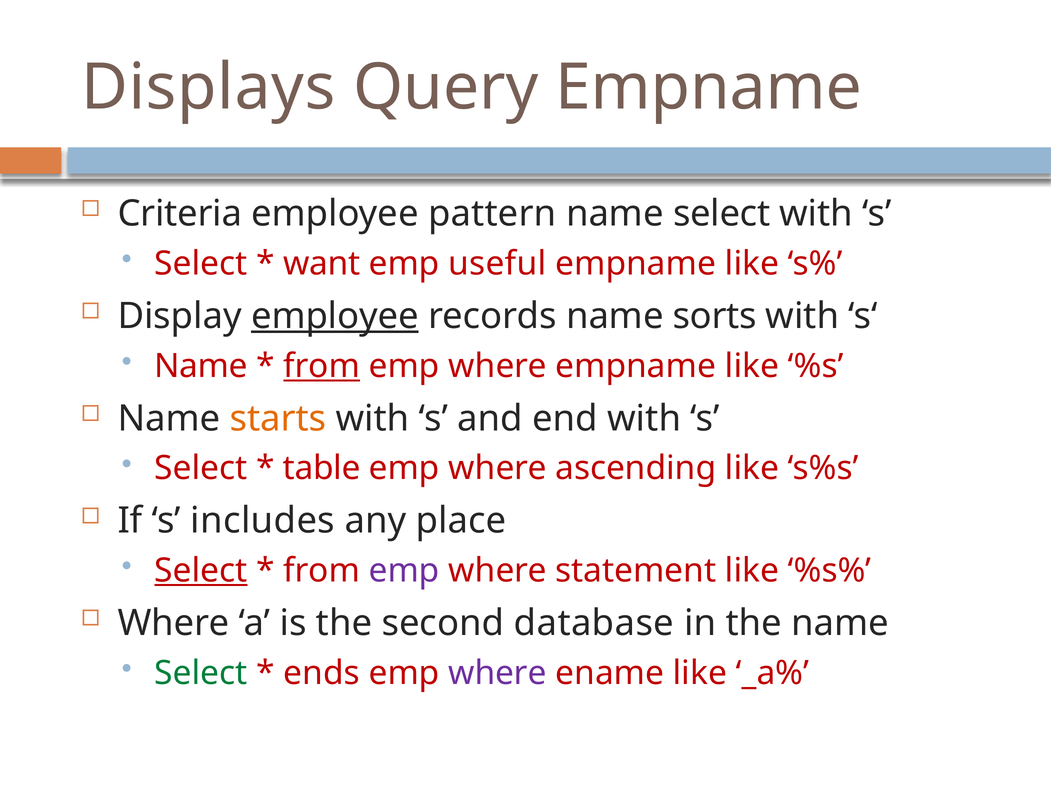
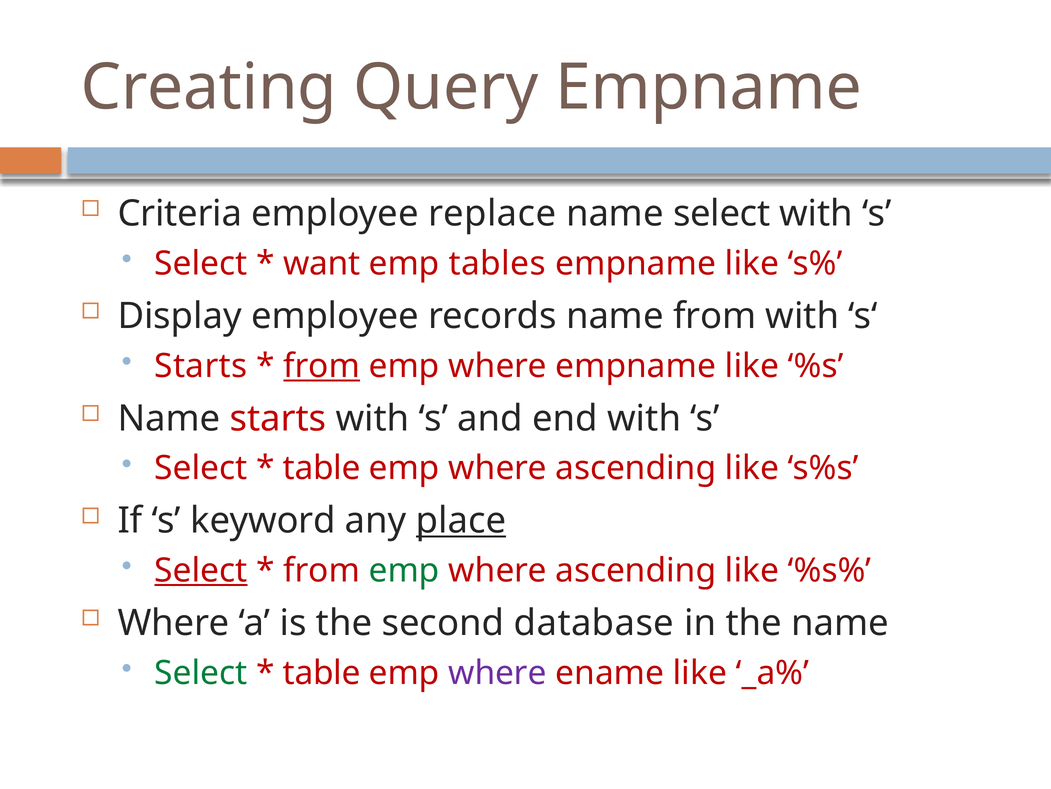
Displays: Displays -> Creating (209, 88)
pattern: pattern -> replace (492, 214)
useful: useful -> tables (497, 263)
employee underline: present -> none (335, 316)
name sorts: sorts -> from (715, 316)
Name: Name -> Starts (201, 366)
starts colour: orange -> red (278, 418)
includes: includes -> keyword (263, 520)
place underline: none -> present (461, 520)
emp colour: purple -> green (404, 570)
statement: statement -> ascending (636, 570)
ends: ends -> table (322, 673)
